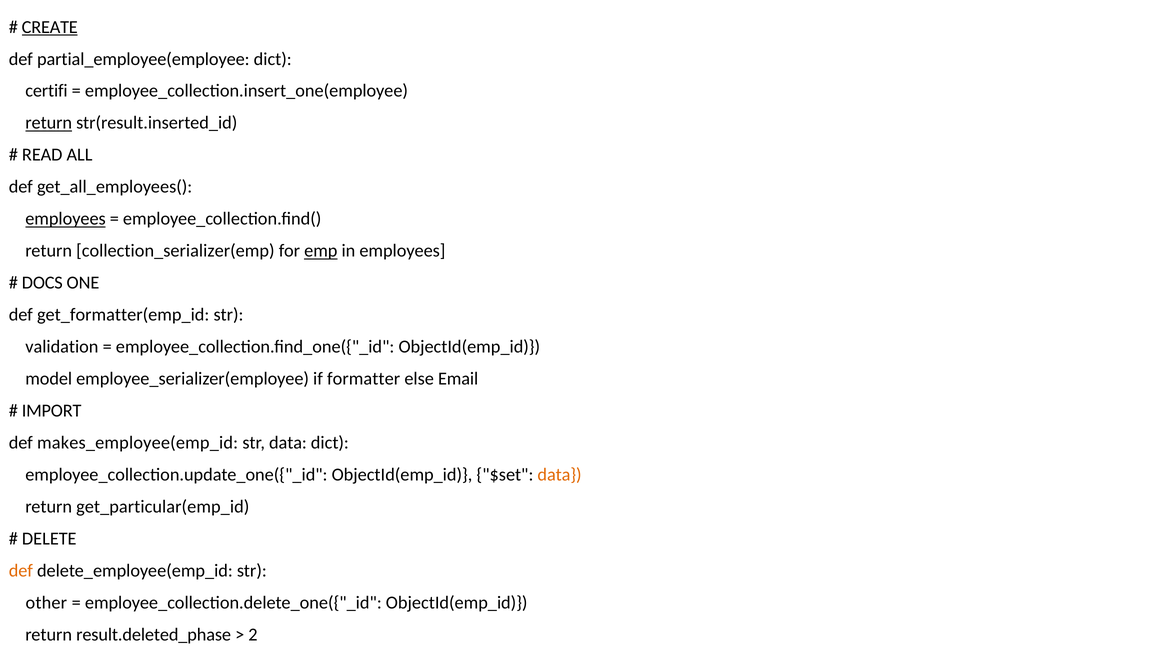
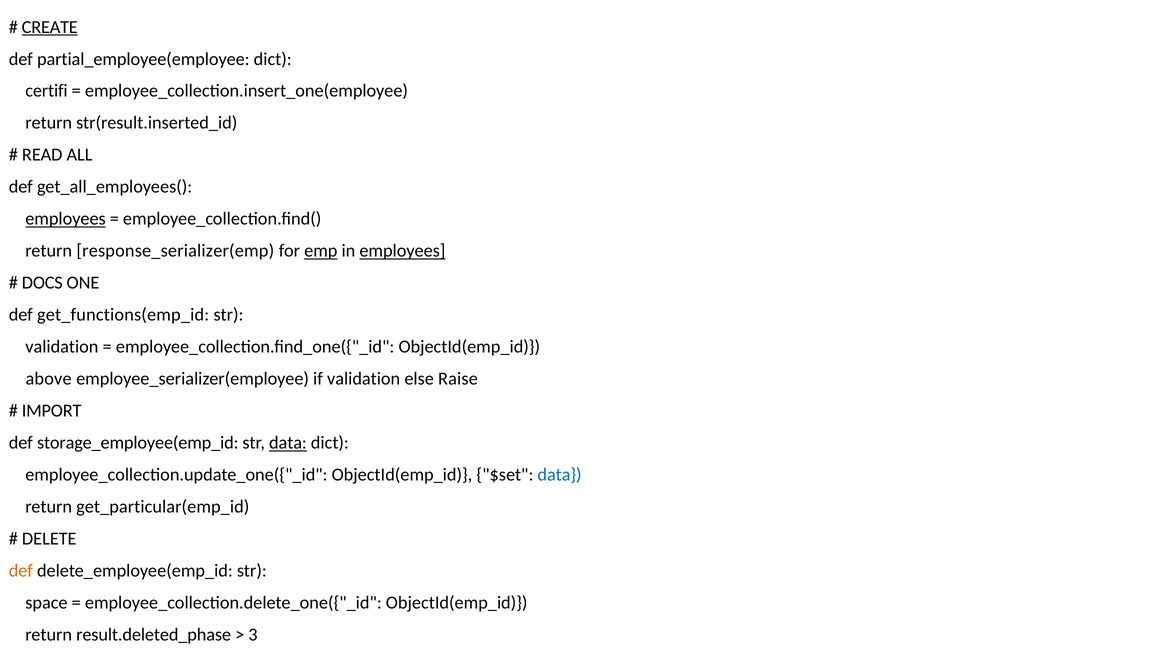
return underline: present -> none (49, 123)
collection_serializer(emp: collection_serializer(emp -> response_serializer(emp (175, 251)
employees underline: none -> present (402, 251)
get_formatter(emp_id: get_formatter(emp_id -> get_functions(emp_id (123, 315)
model: model -> above (49, 379)
if formatter: formatter -> validation (364, 379)
Email: Email -> Raise (458, 379)
makes_employee(emp_id: makes_employee(emp_id -> storage_employee(emp_id (138, 443)
data underline: none -> present (288, 443)
data colour: orange -> blue (560, 475)
other: other -> space (46, 603)
2: 2 -> 3 (253, 635)
